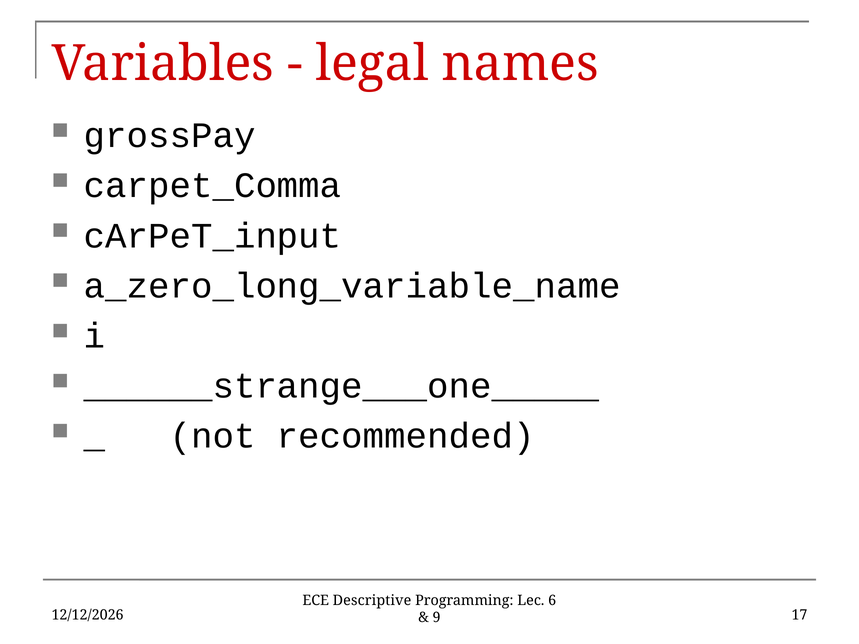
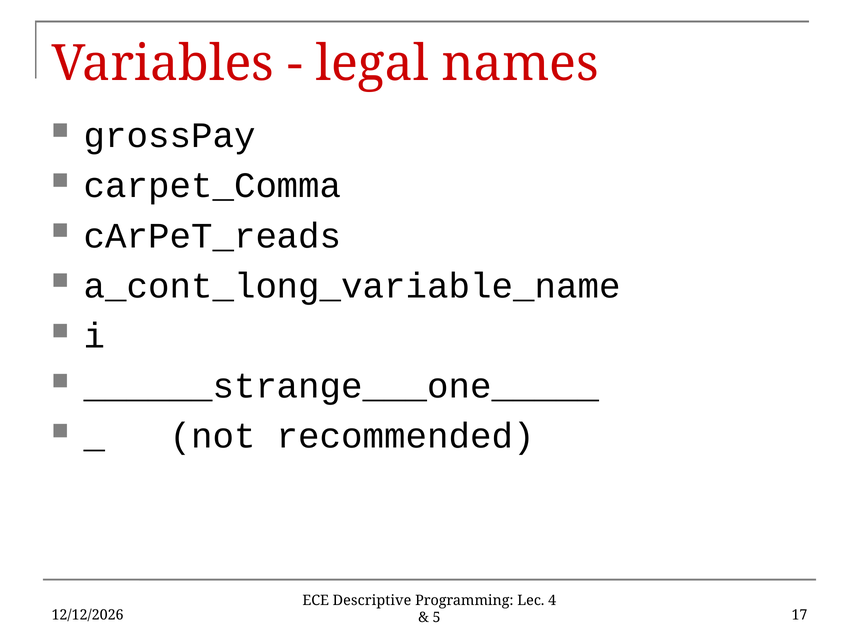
cArPeT_input: cArPeT_input -> cArPeT_reads (213, 236)
a_zero_long_variable_name: a_zero_long_variable_name -> a_cont_long_variable_name (352, 286)
6: 6 -> 4 (552, 601)
9: 9 -> 5 (437, 618)
